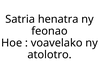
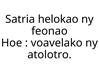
henatra: henatra -> helokao (58, 19)
